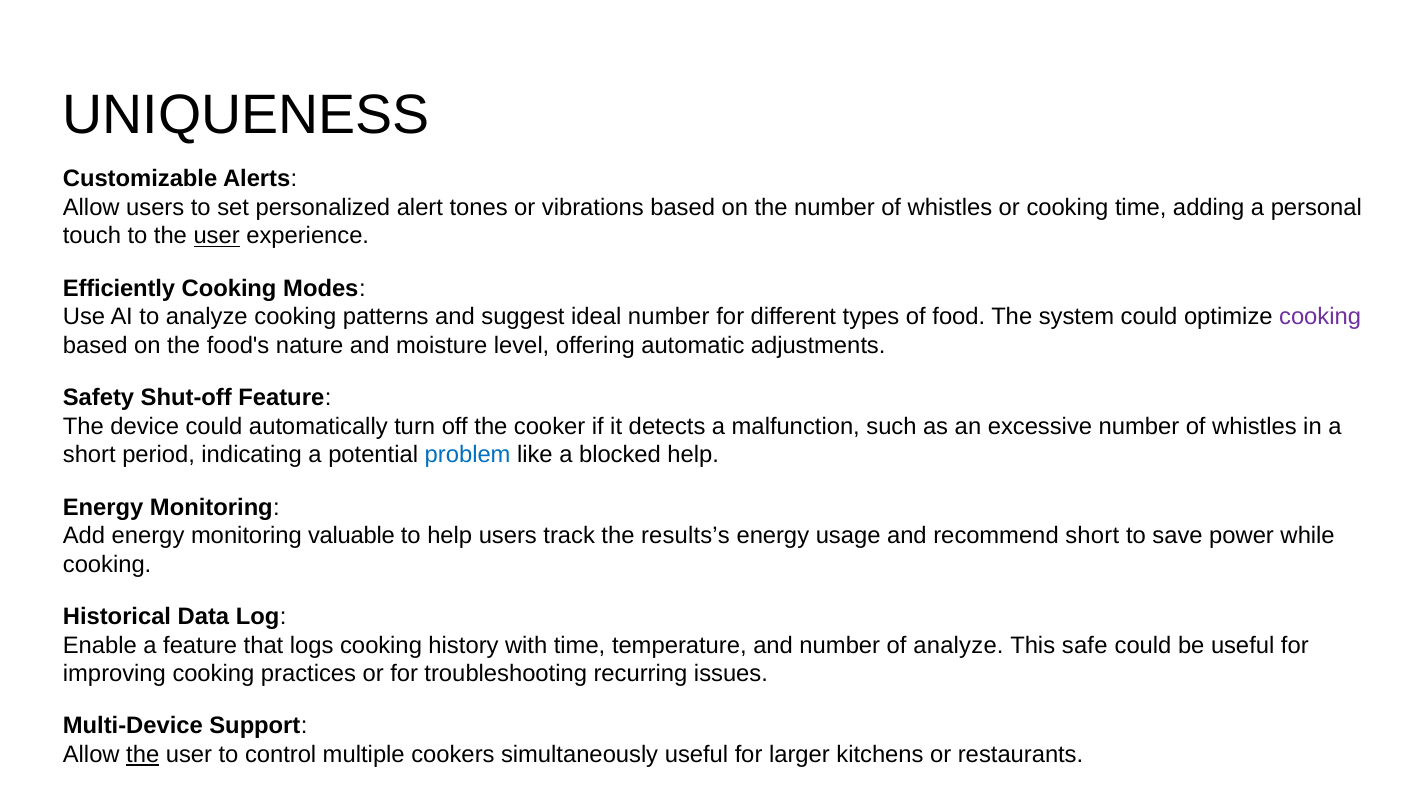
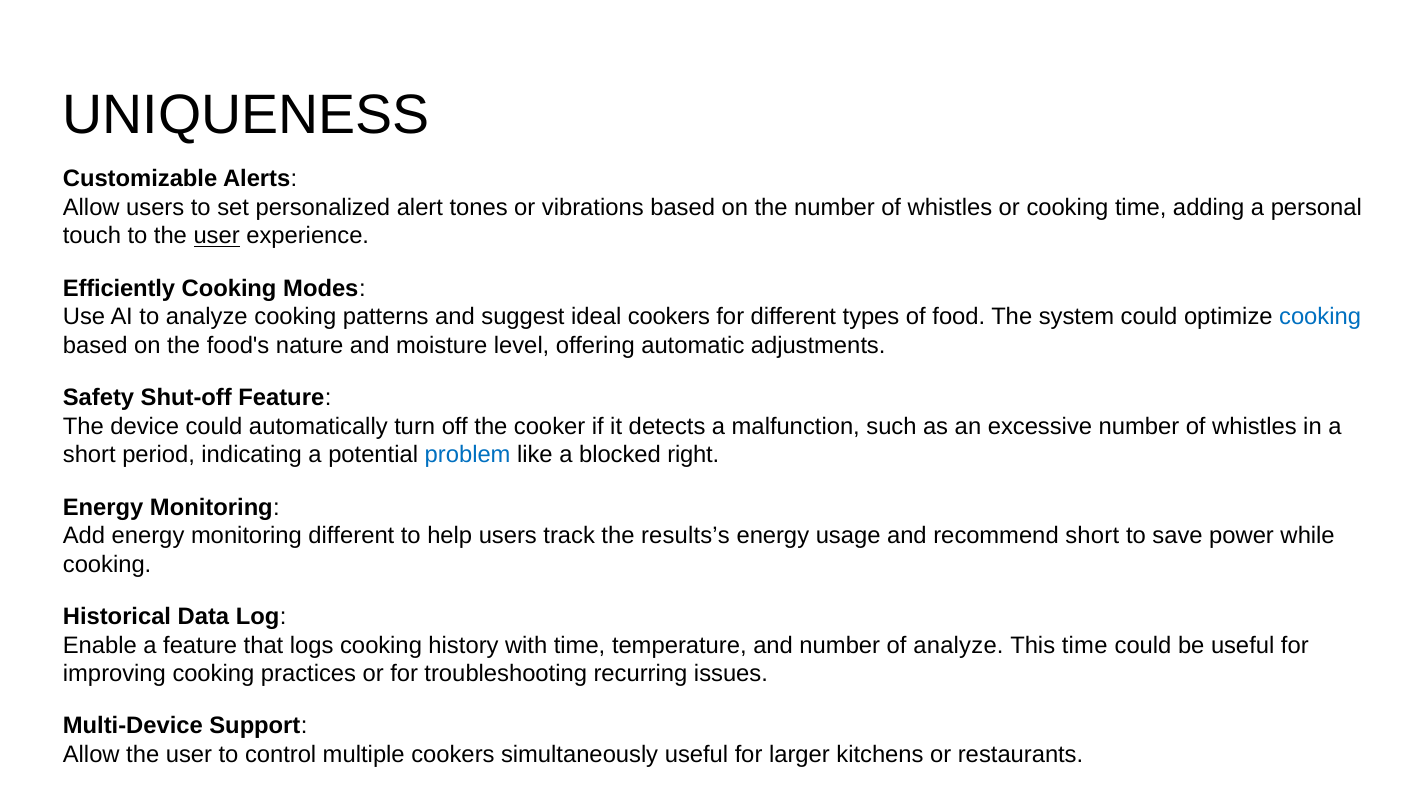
ideal number: number -> cookers (669, 317)
cooking colour: purple -> blue (1320, 317)
blocked help: help -> right (693, 455)
monitoring valuable: valuable -> different (351, 536)
This safe: safe -> time (1085, 645)
the underline: present -> none (143, 755)
